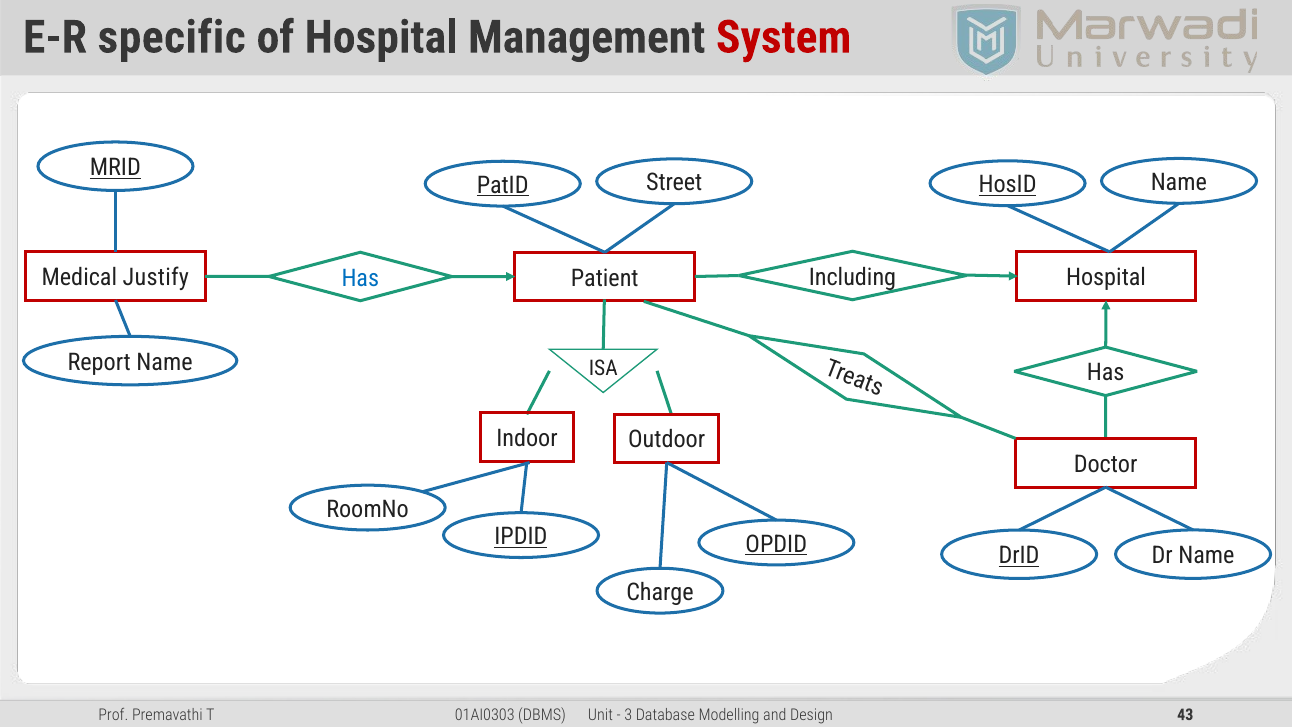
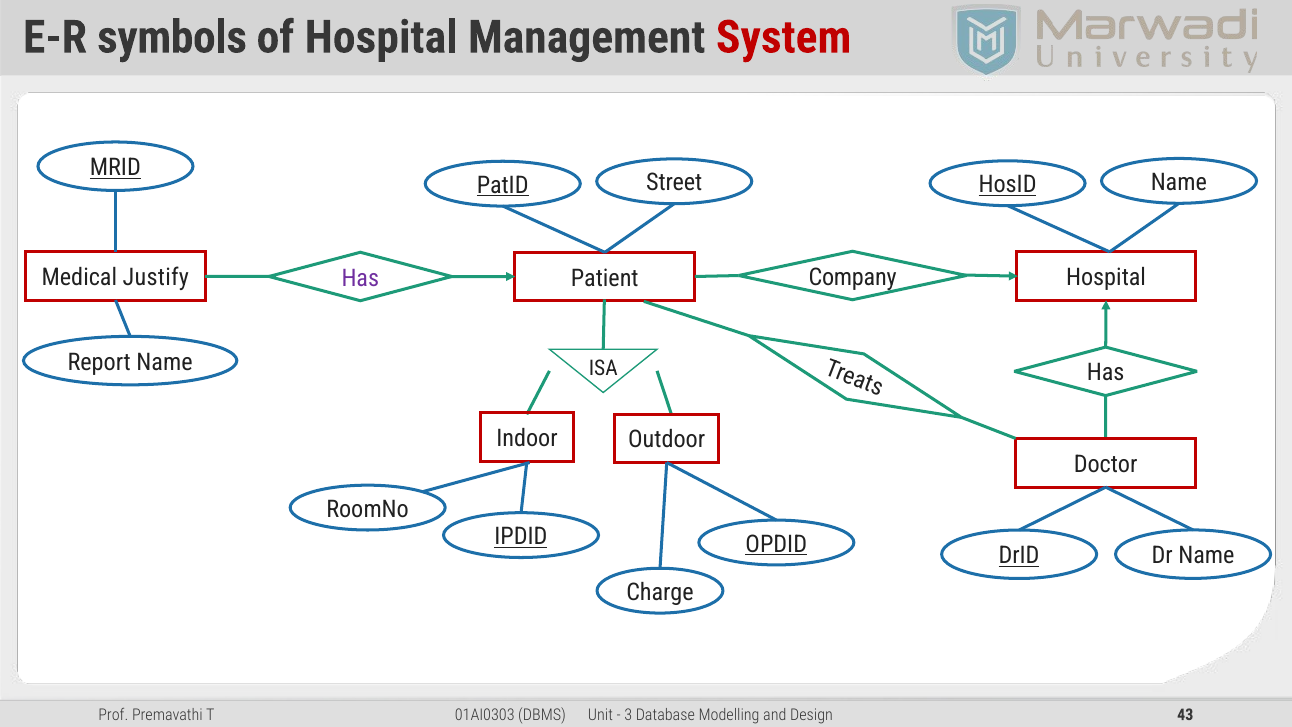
specific: specific -> symbols (172, 37)
Including: Including -> Company (853, 277)
Has colour: blue -> purple (360, 278)
